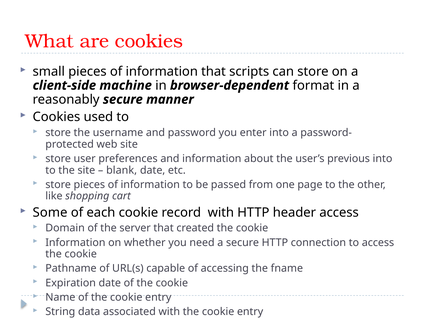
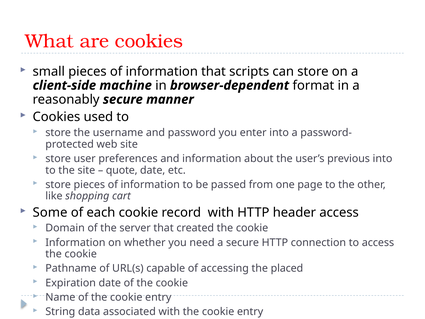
blank: blank -> quote (122, 170)
fname: fname -> placed (287, 268)
